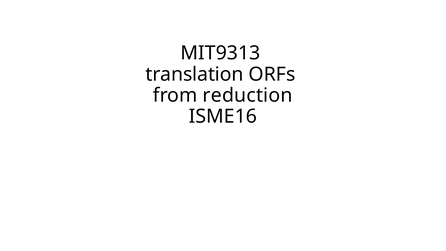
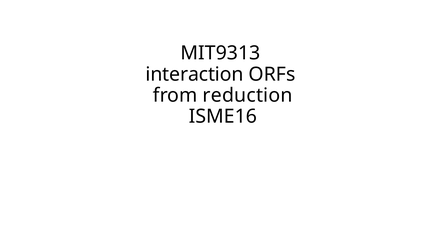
translation: translation -> interaction (195, 74)
